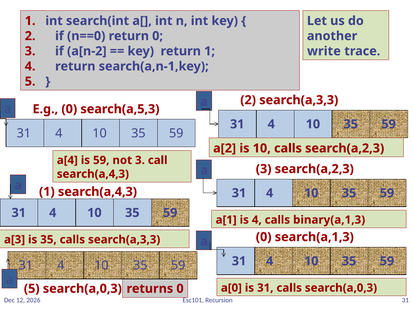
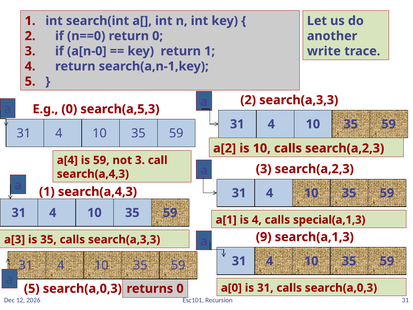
a[n-2: a[n-2 -> a[n-0 (87, 51)
binary(a,1,3: binary(a,1,3 -> special(a,1,3 (329, 220)
a 0: 0 -> 9 (264, 237)
